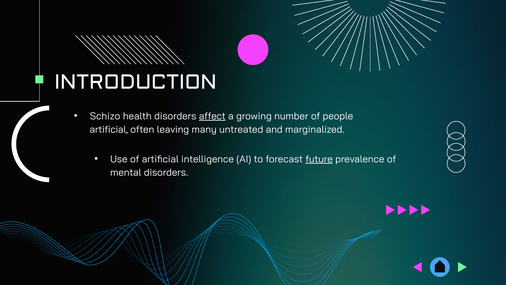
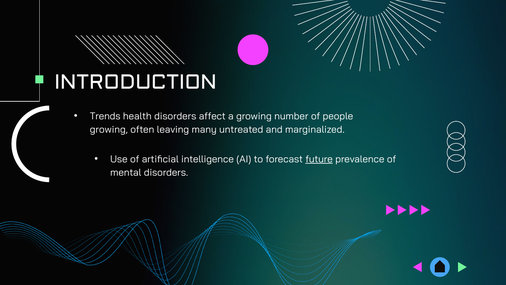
Schizo: Schizo -> Trends (105, 116)
affect underline: present -> none (212, 116)
artificial: artificial -> growing (109, 130)
